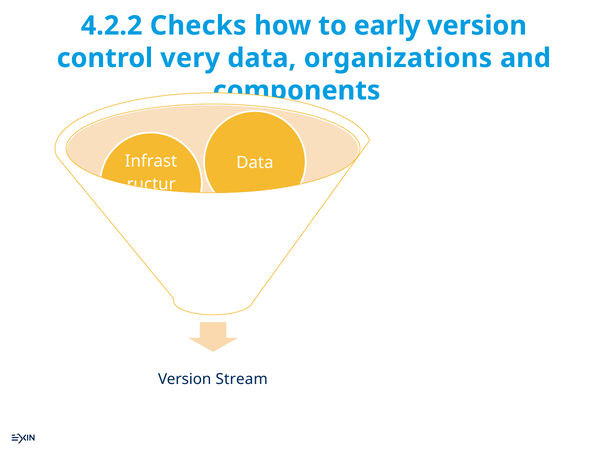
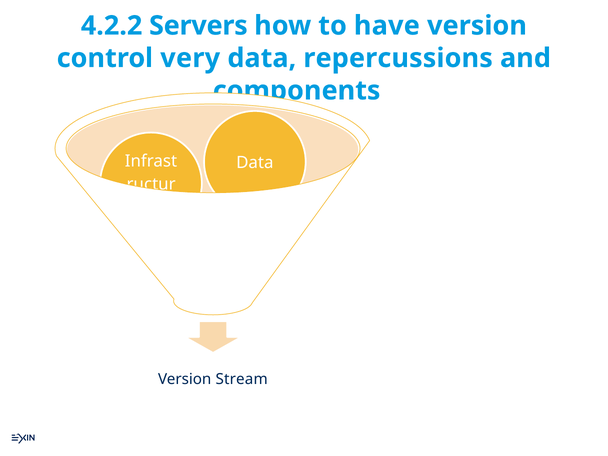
Checks: Checks -> Servers (198, 26)
early: early -> have (387, 26)
organizations: organizations -> repercussions (398, 58)
